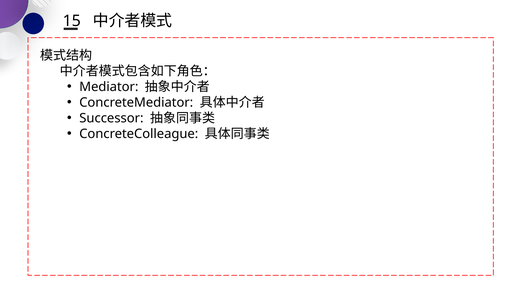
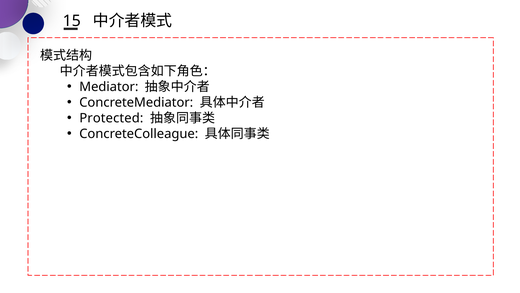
Successor: Successor -> Protected (111, 118)
